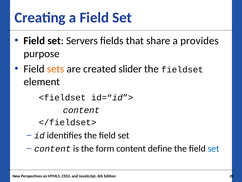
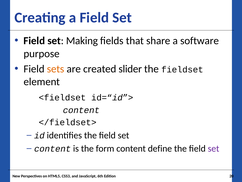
Servers: Servers -> Making (82, 41)
provides: provides -> software (200, 41)
set colour: blue -> purple (214, 148)
